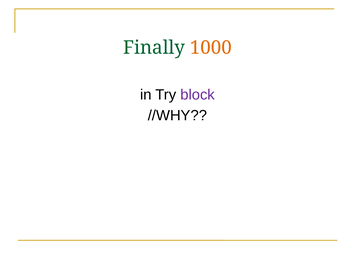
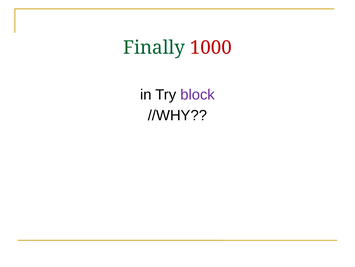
1000 colour: orange -> red (211, 48)
